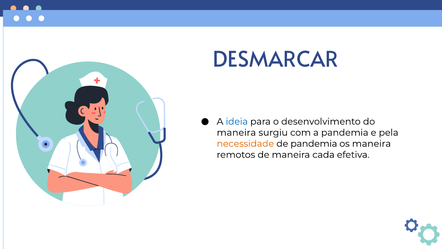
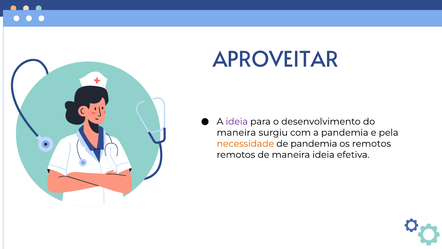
DESMARCAR: DESMARCAR -> APROVEITAR (276, 60)
ideia colour: blue -> purple (237, 121)
os maneira: maneira -> remotos (372, 143)
maneira cada: cada -> ideia (323, 155)
